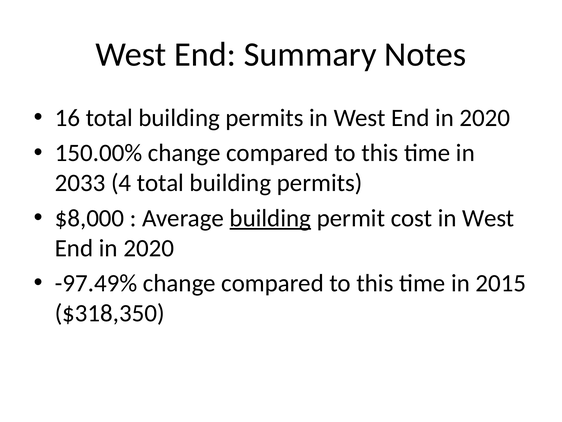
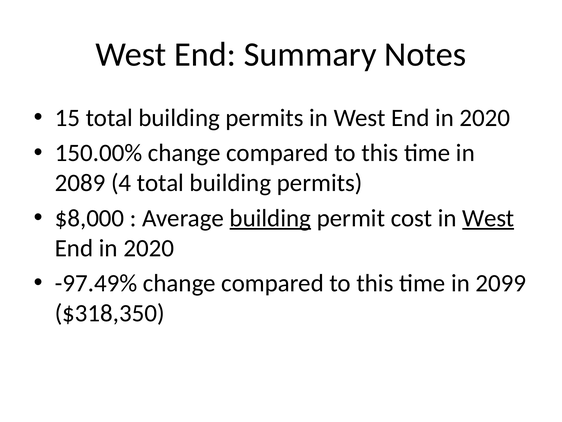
16: 16 -> 15 (67, 118)
2033: 2033 -> 2089 (80, 183)
West underline: none -> present (488, 218)
2015: 2015 -> 2099 (501, 283)
